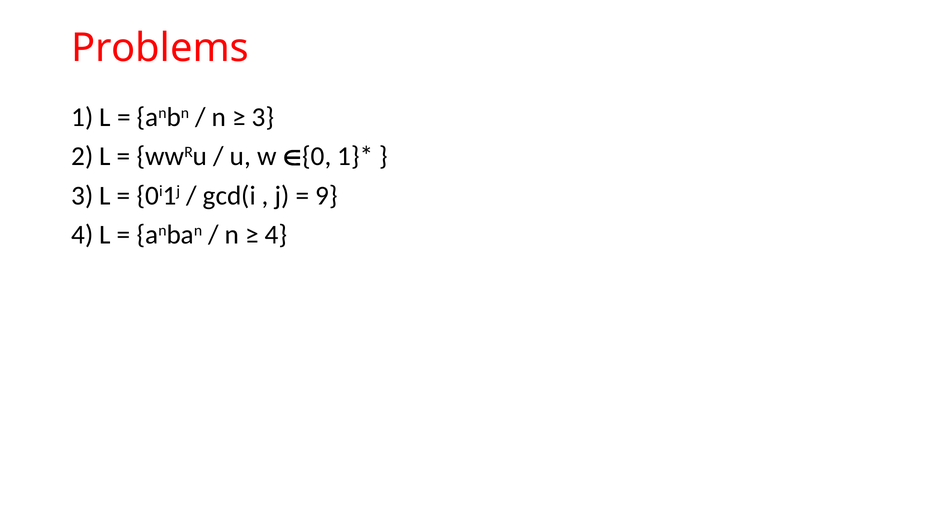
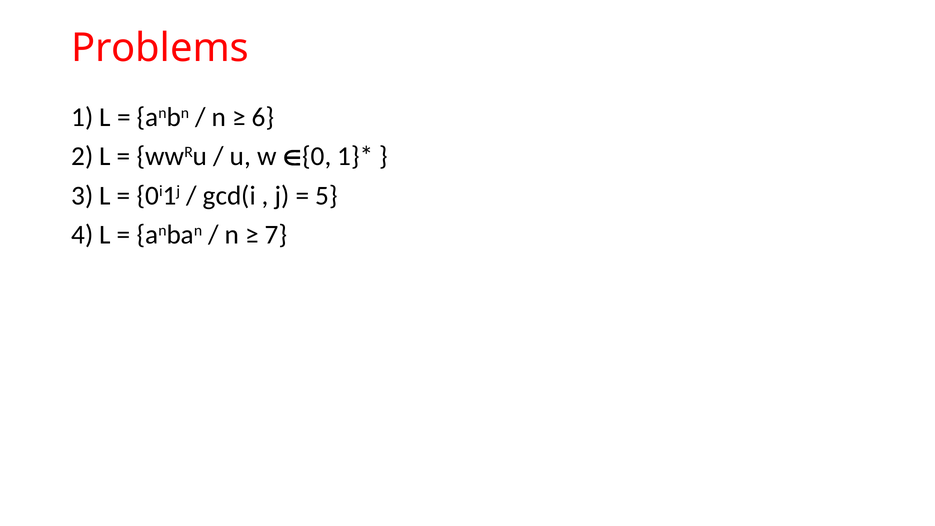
3: 3 -> 6 (263, 117)
9: 9 -> 5 (327, 196)
4: 4 -> 7 (276, 235)
